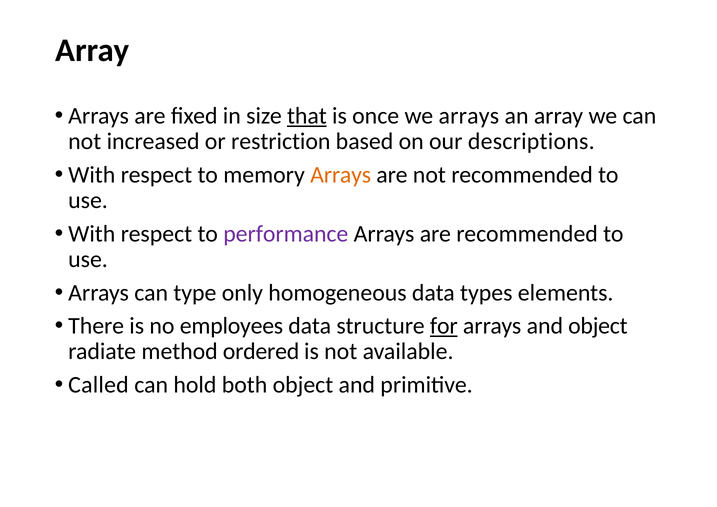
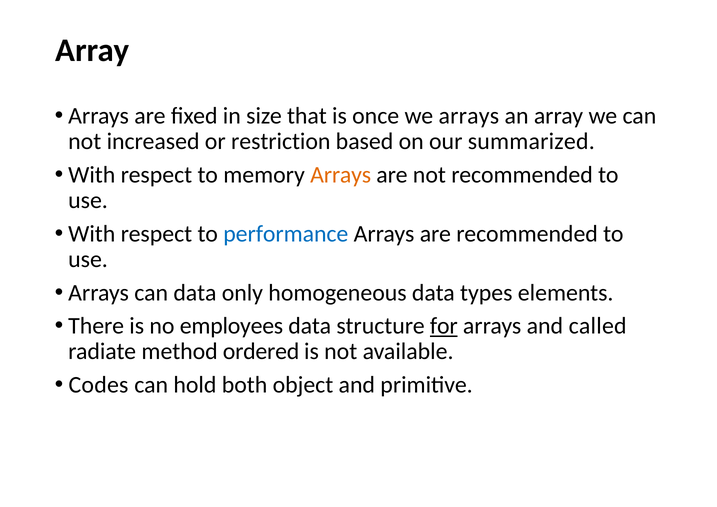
that underline: present -> none (307, 116)
descriptions: descriptions -> summarized (531, 142)
performance colour: purple -> blue (286, 234)
can type: type -> data (195, 292)
and object: object -> called (598, 326)
Called: Called -> Codes (98, 384)
